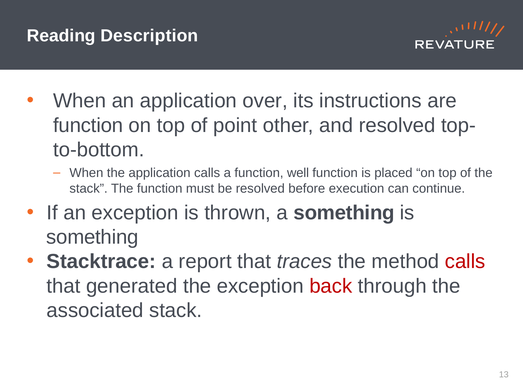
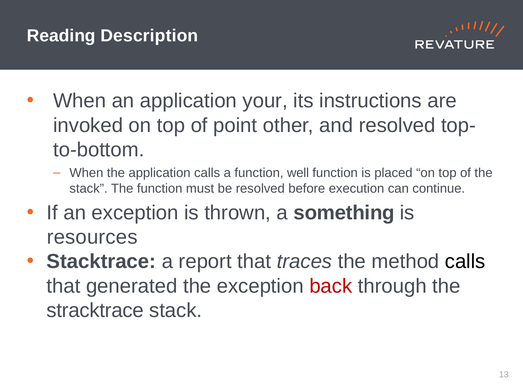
over: over -> your (265, 101)
function: function -> invoked (88, 125)
something: something -> resources (92, 237)
calls colour: red -> black (465, 262)
associated: associated -> stracktrace (95, 311)
